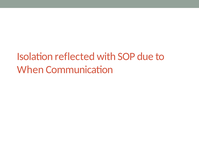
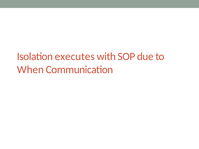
reflected: reflected -> executes (75, 56)
